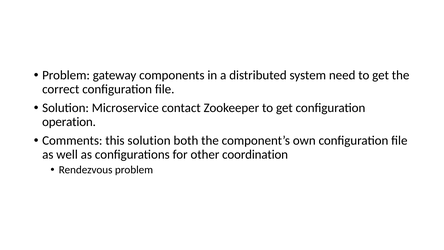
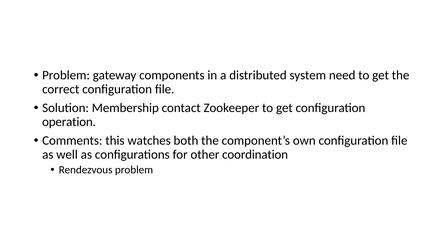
Microservice: Microservice -> Membership (125, 108)
this solution: solution -> watches (149, 141)
